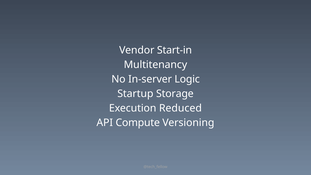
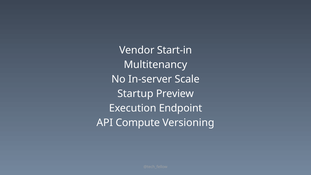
Logic: Logic -> Scale (187, 79)
Storage: Storage -> Preview (175, 94)
Reduced: Reduced -> Endpoint (181, 108)
